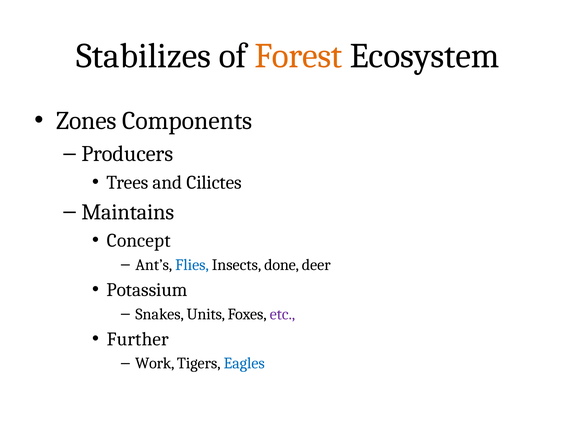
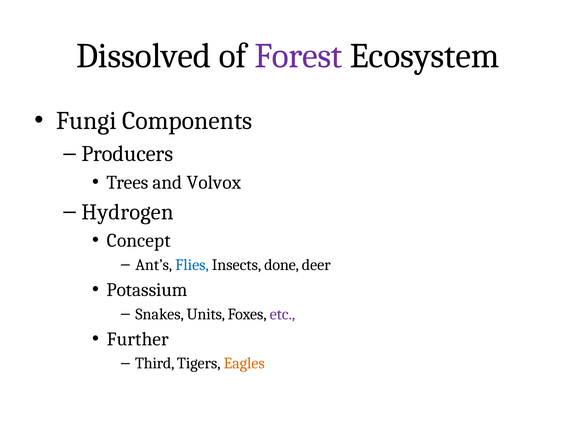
Stabilizes: Stabilizes -> Dissolved (144, 56)
Forest colour: orange -> purple (298, 56)
Zones: Zones -> Fungi (86, 121)
Cilictes: Cilictes -> Volvox (214, 182)
Maintains: Maintains -> Hydrogen (128, 212)
Work: Work -> Third (155, 363)
Eagles colour: blue -> orange (244, 363)
